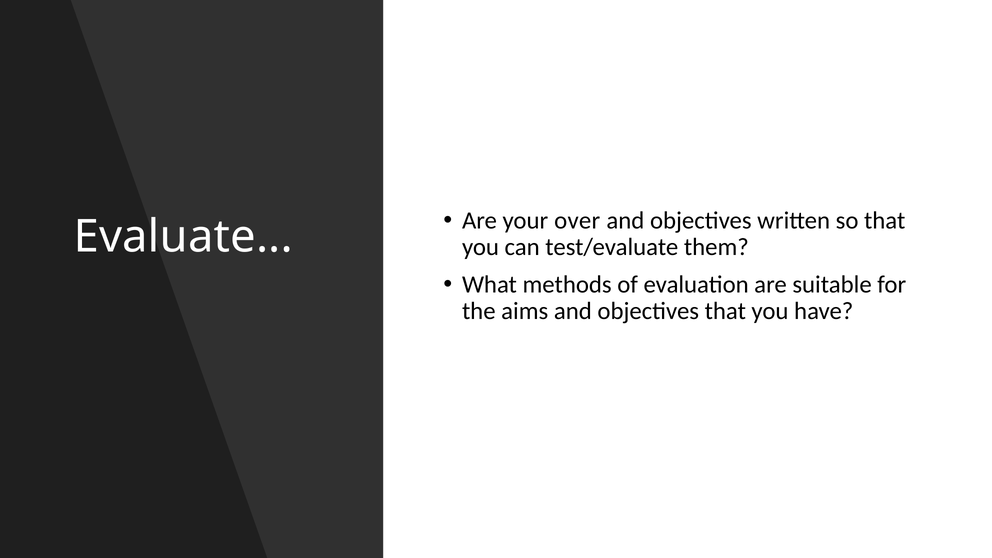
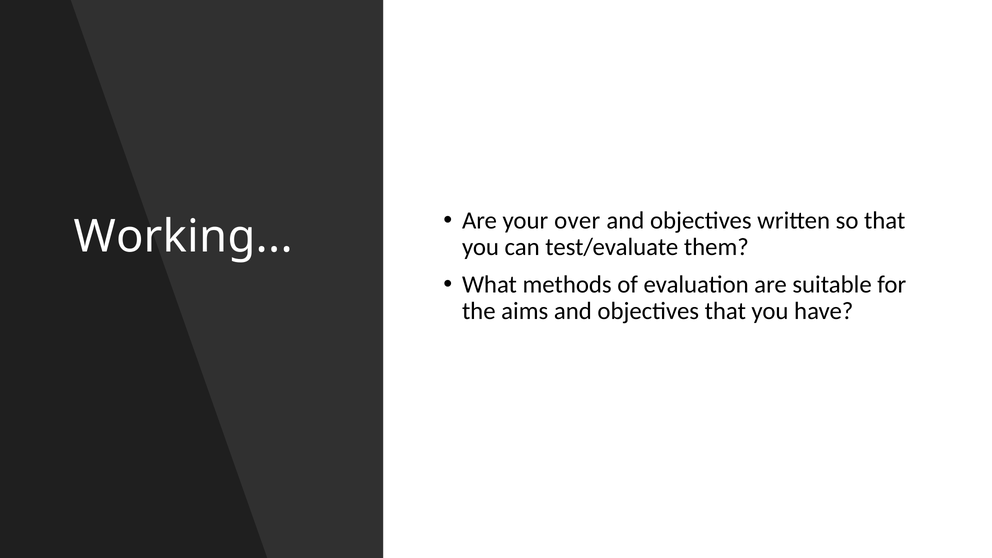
Evaluate: Evaluate -> Working (183, 237)
